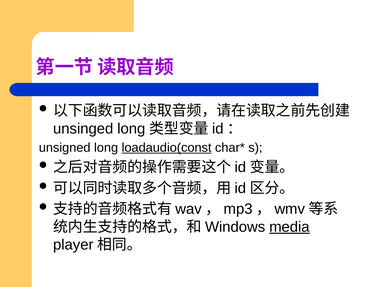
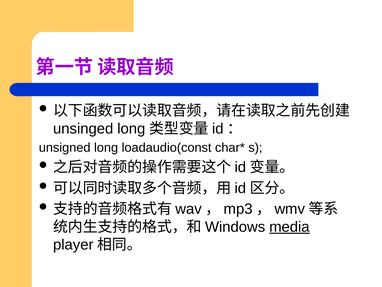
loadaudio(const underline: present -> none (167, 147)
